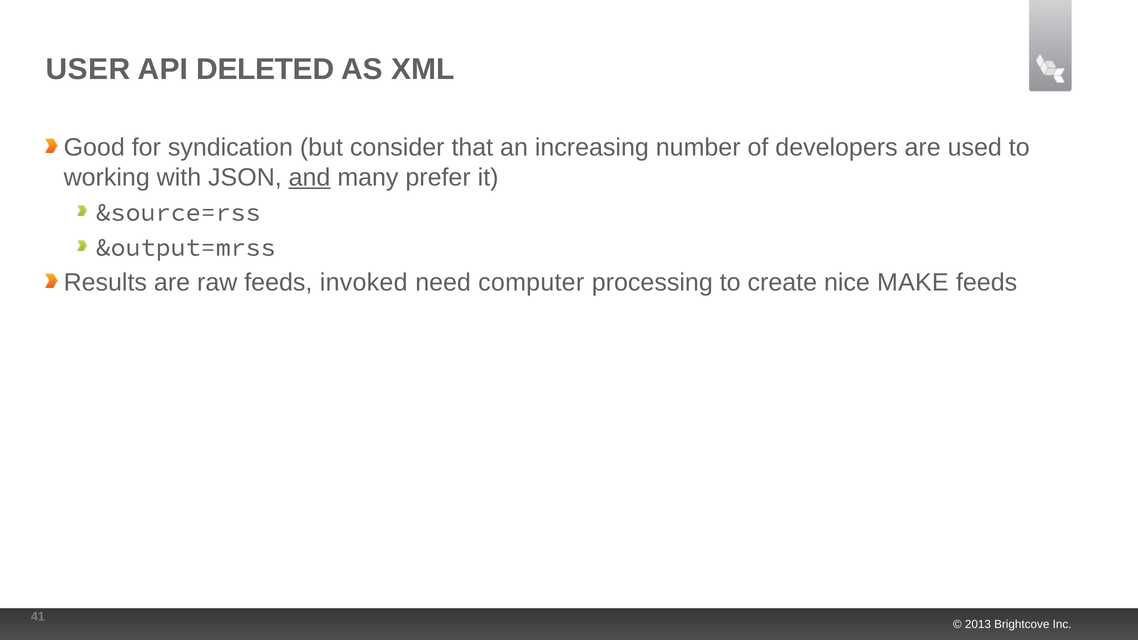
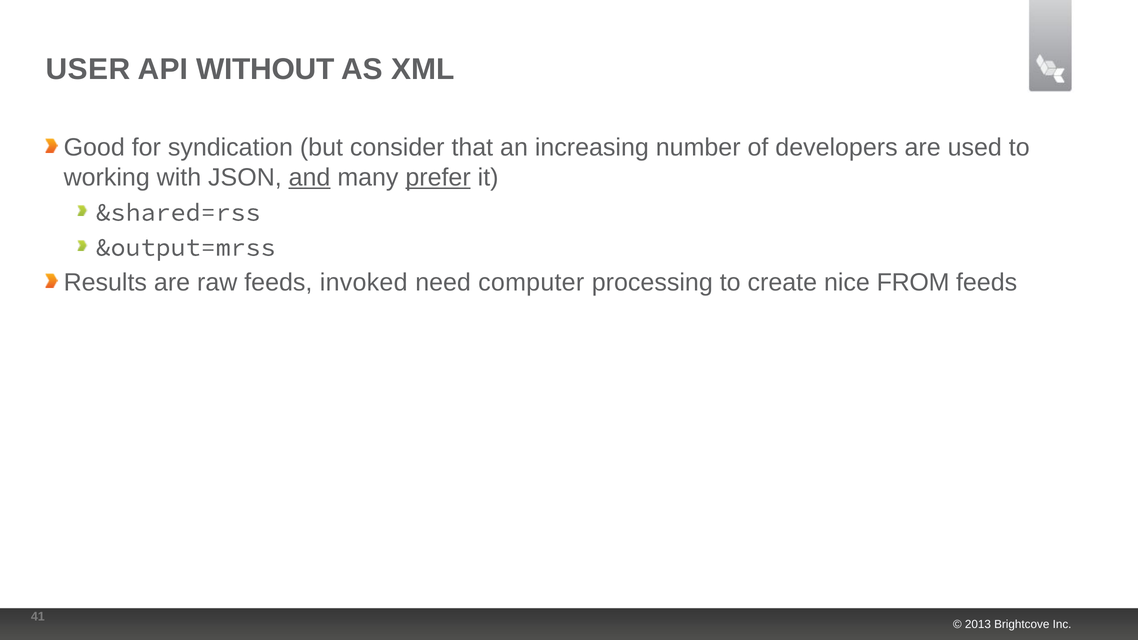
DELETED: DELETED -> WITHOUT (265, 69)
prefer underline: none -> present (438, 177)
&source=rss: &source=rss -> &shared=rss (178, 212)
MAKE: MAKE -> FROM (913, 283)
